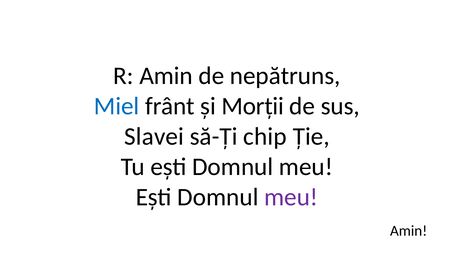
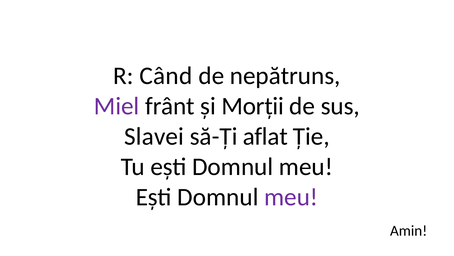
R Amin: Amin -> Când (166, 76)
Miel colour: blue -> purple (117, 106)
chip: chip -> aflat (265, 136)
